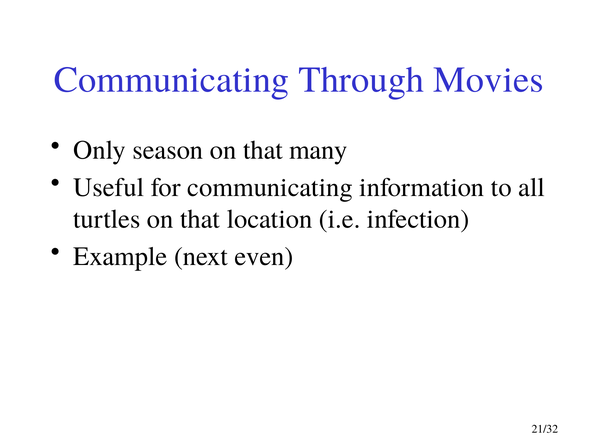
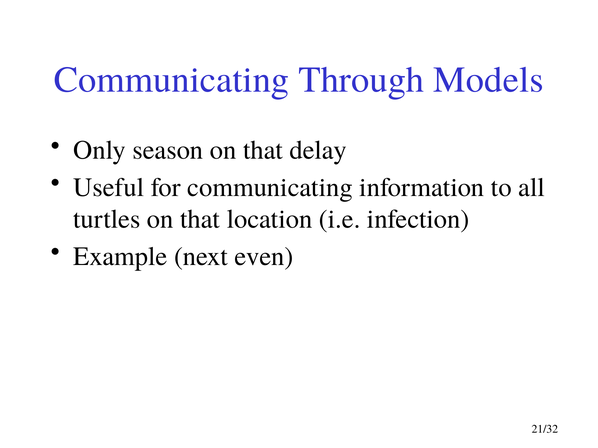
Movies: Movies -> Models (488, 80)
many: many -> delay (318, 150)
